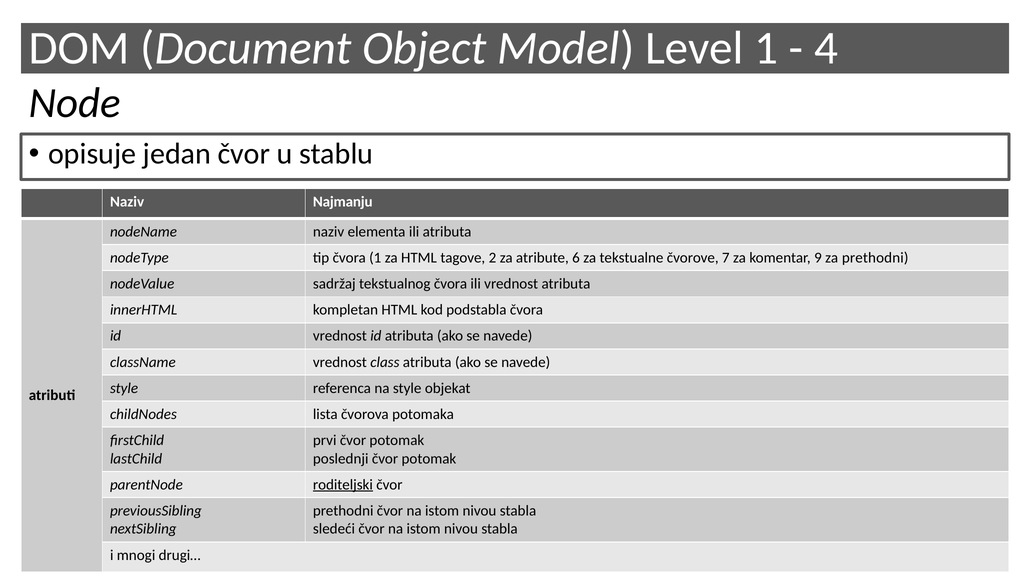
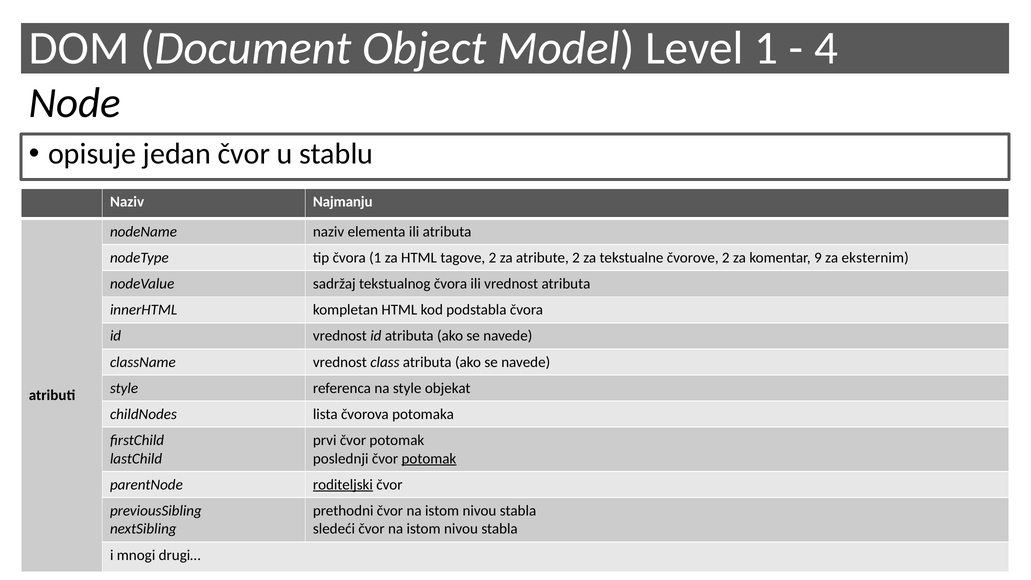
atribute 6: 6 -> 2 (576, 258)
čvorove 7: 7 -> 2 (726, 258)
za prethodni: prethodni -> eksternim (875, 258)
potomak underline: none -> present (429, 459)
